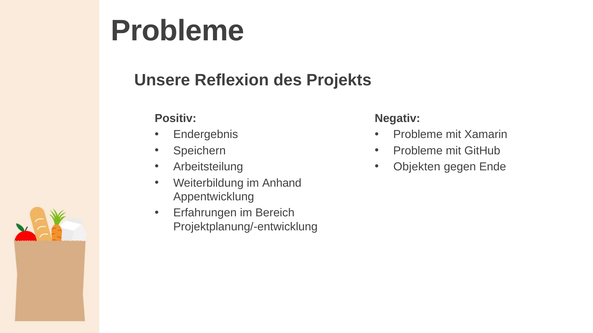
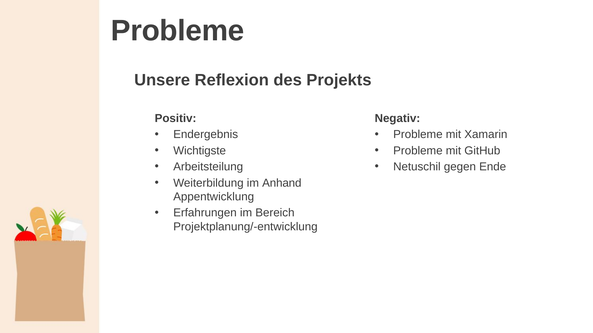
Speichern: Speichern -> Wichtigste (200, 151)
Objekten: Objekten -> Netuschil (417, 167)
